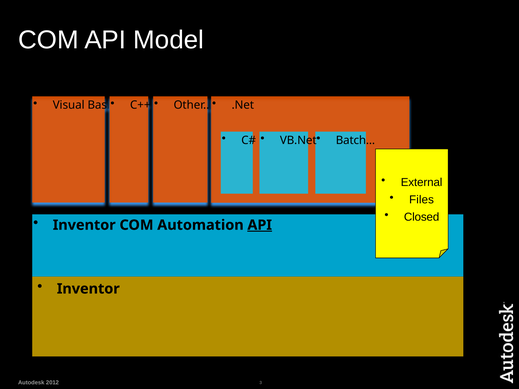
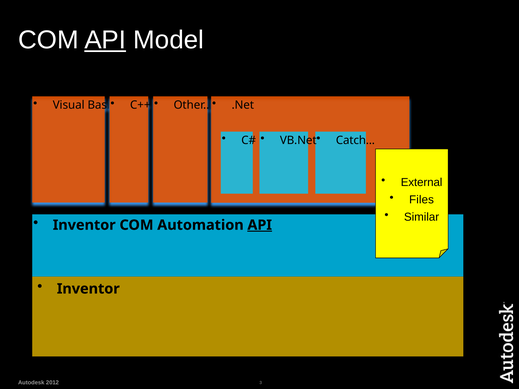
API underline: none -> present (105, 40)
Batch: Batch -> Catch (355, 140)
Closed: Closed -> Similar (422, 217)
